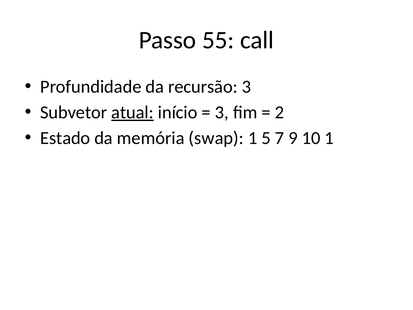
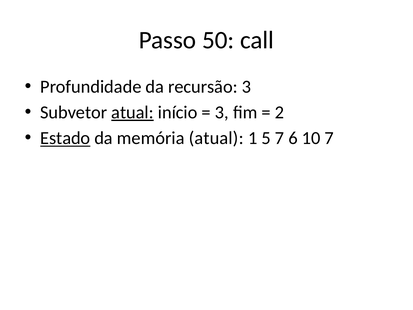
55: 55 -> 50 (218, 40)
Estado underline: none -> present (65, 138)
memória swap: swap -> atual (216, 138)
9: 9 -> 6 (293, 138)
10 1: 1 -> 7 (329, 138)
